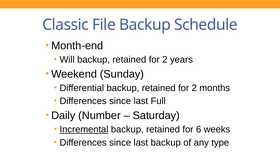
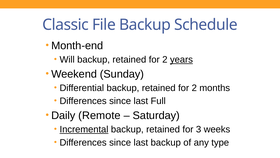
years underline: none -> present (181, 59)
Number: Number -> Remote (99, 115)
6: 6 -> 3 (199, 129)
